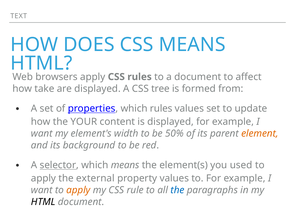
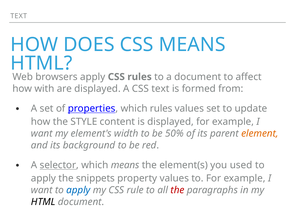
take: take -> with (44, 89)
CSS tree: tree -> text (160, 89)
YOUR: YOUR -> STYLE (84, 122)
external: external -> snippets (95, 179)
apply colour: orange -> blue (78, 190)
the colour: blue -> red (177, 190)
